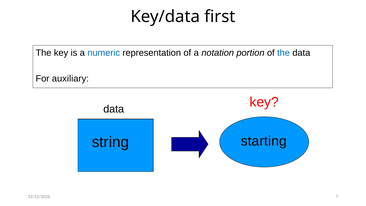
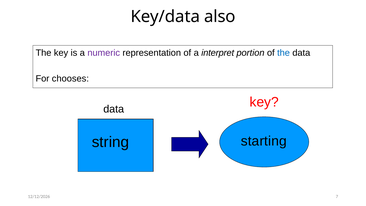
first: first -> also (220, 17)
numeric colour: blue -> purple (104, 53)
notation: notation -> interpret (218, 53)
auxiliary: auxiliary -> chooses (70, 79)
